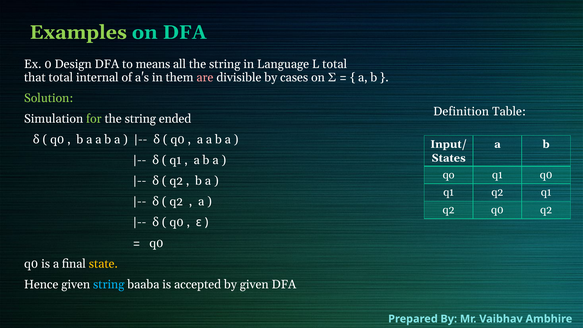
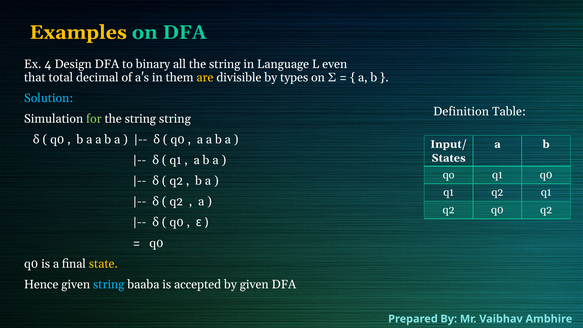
Examples colour: light green -> yellow (78, 32)
0: 0 -> 4 (48, 64)
means: means -> binary (153, 64)
L total: total -> even (335, 64)
internal: internal -> decimal (97, 77)
are colour: pink -> yellow (205, 77)
cases: cases -> types (294, 77)
Solution colour: light green -> light blue (49, 98)
string ended: ended -> string (175, 119)
